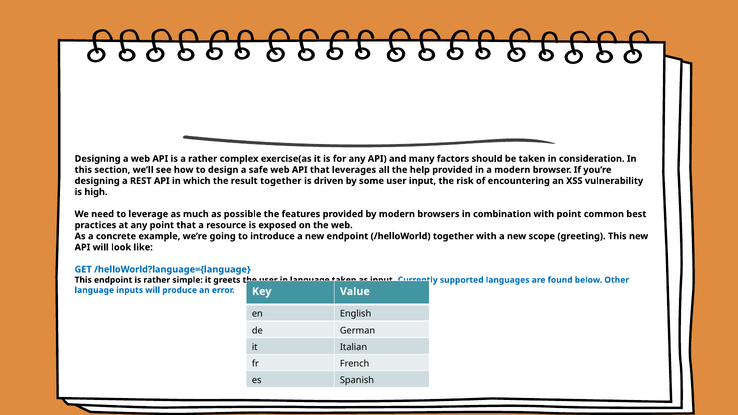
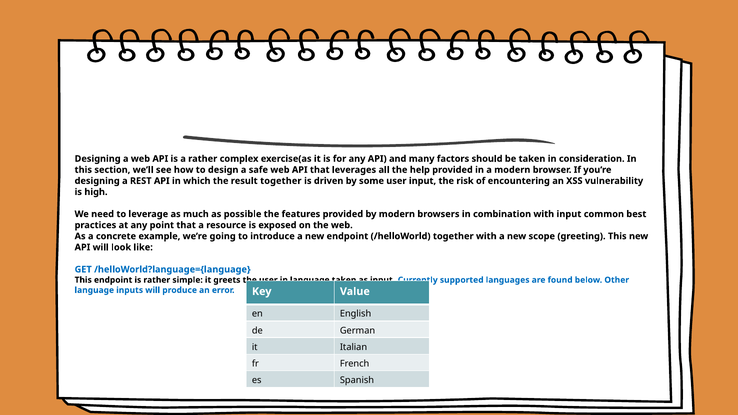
with point: point -> input (569, 214)
